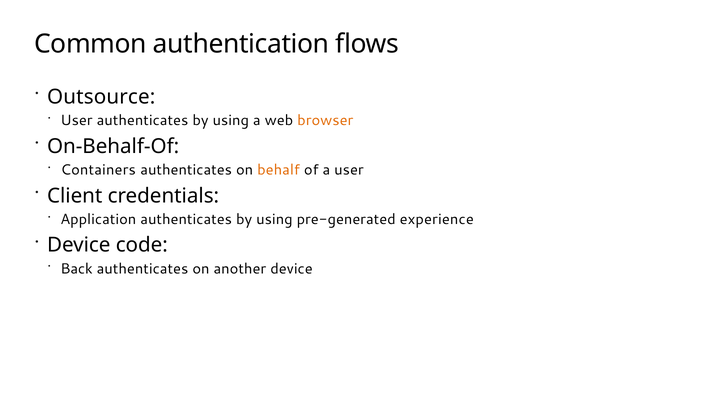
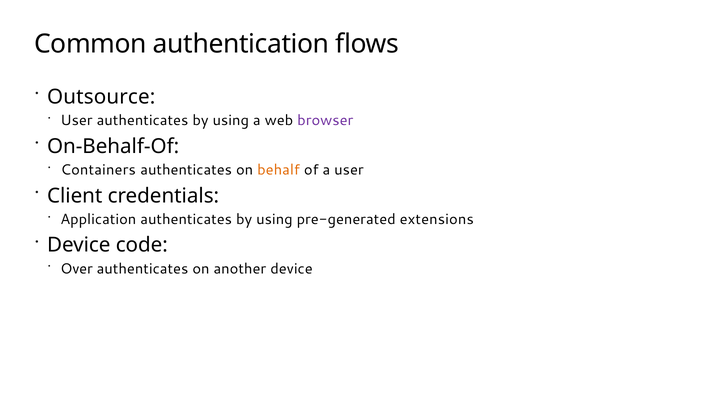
browser colour: orange -> purple (325, 121)
experience: experience -> extensions (437, 220)
Back: Back -> Over (77, 269)
